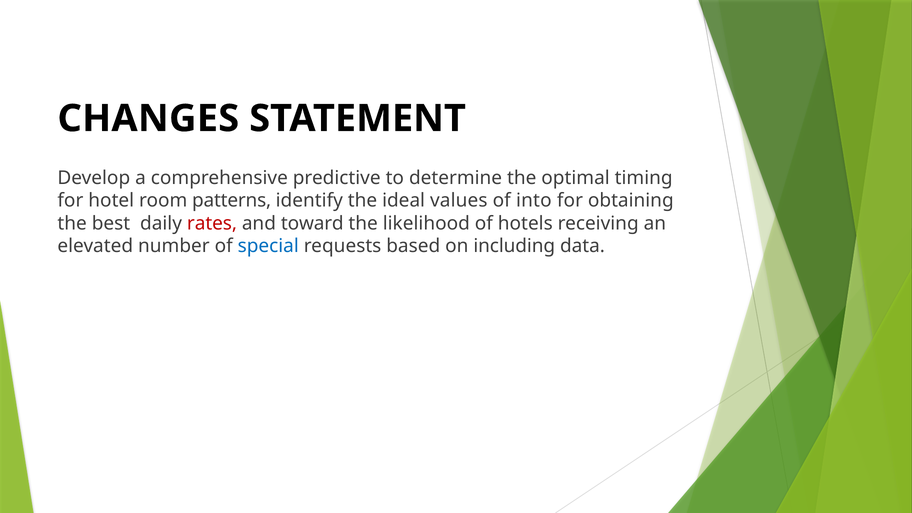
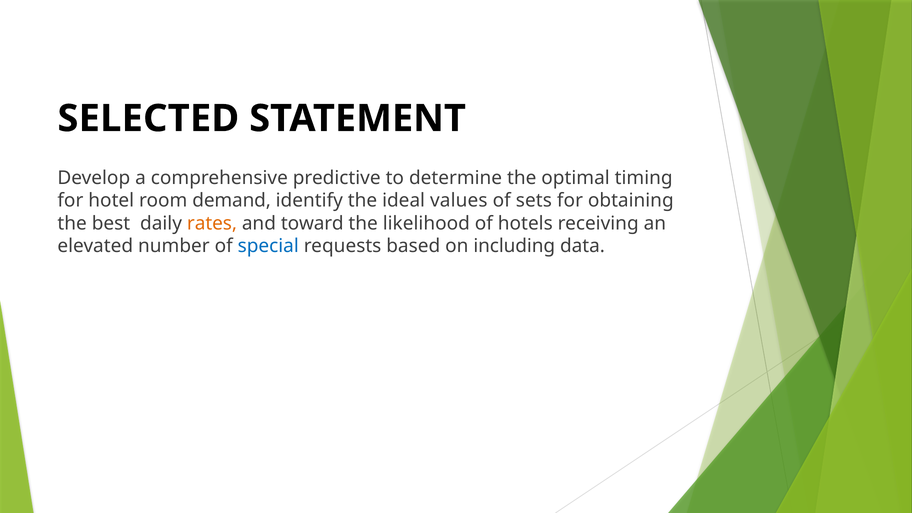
CHANGES: CHANGES -> SELECTED (148, 119)
patterns: patterns -> demand (232, 201)
into: into -> sets (534, 201)
rates colour: red -> orange (212, 223)
